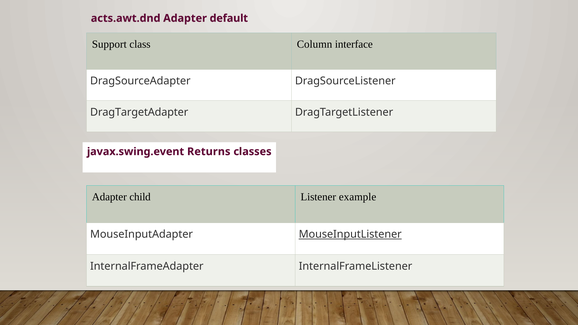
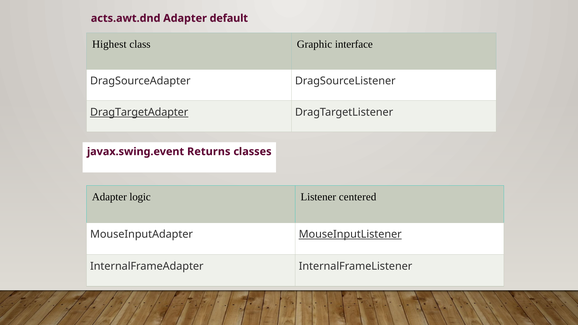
Support: Support -> Highest (109, 44)
Column: Column -> Graphic (315, 44)
DragTargetAdapter underline: none -> present (139, 112)
child: child -> logic (140, 197)
example: example -> centered (358, 197)
